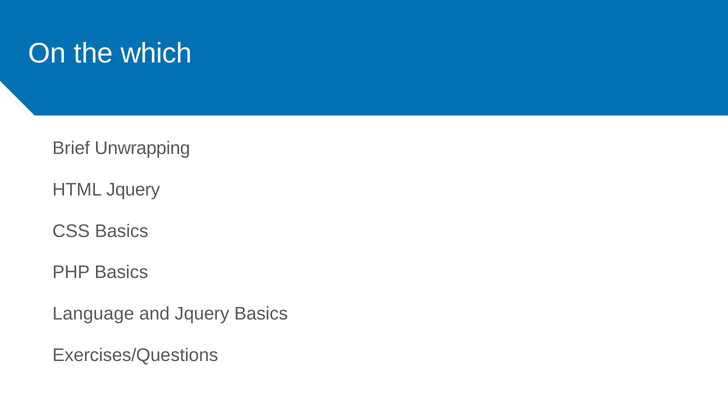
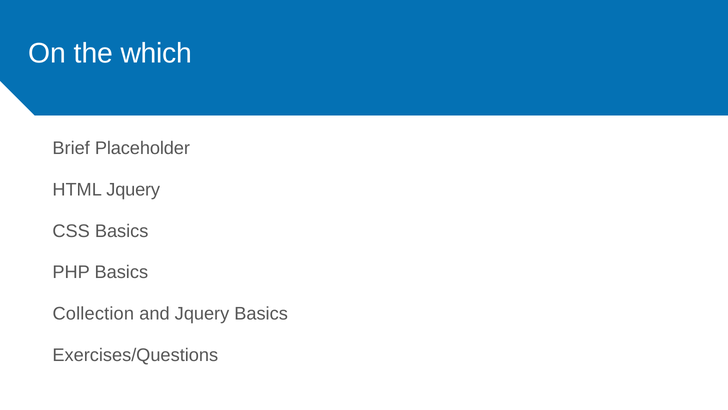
Unwrapping: Unwrapping -> Placeholder (142, 148)
Language: Language -> Collection (93, 313)
